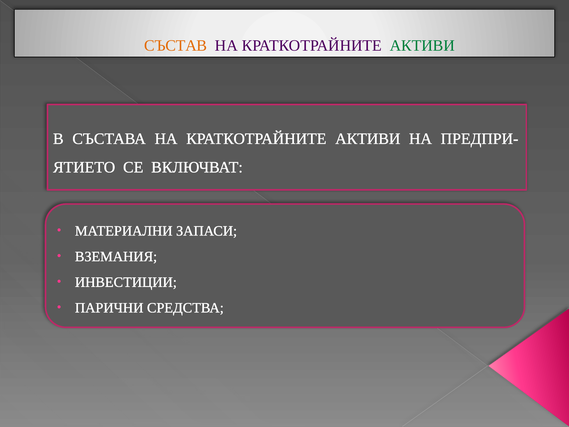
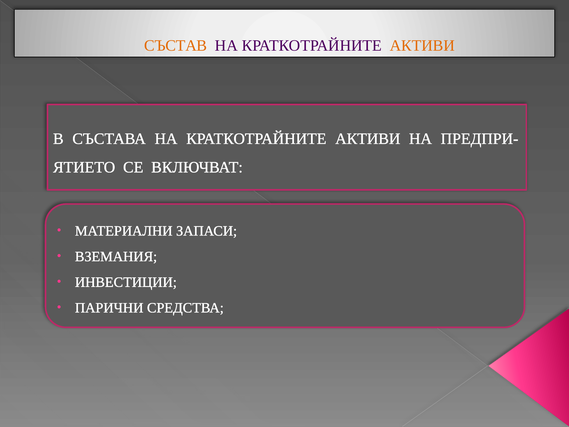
АКТИВИ colour: green -> orange (422, 46)
